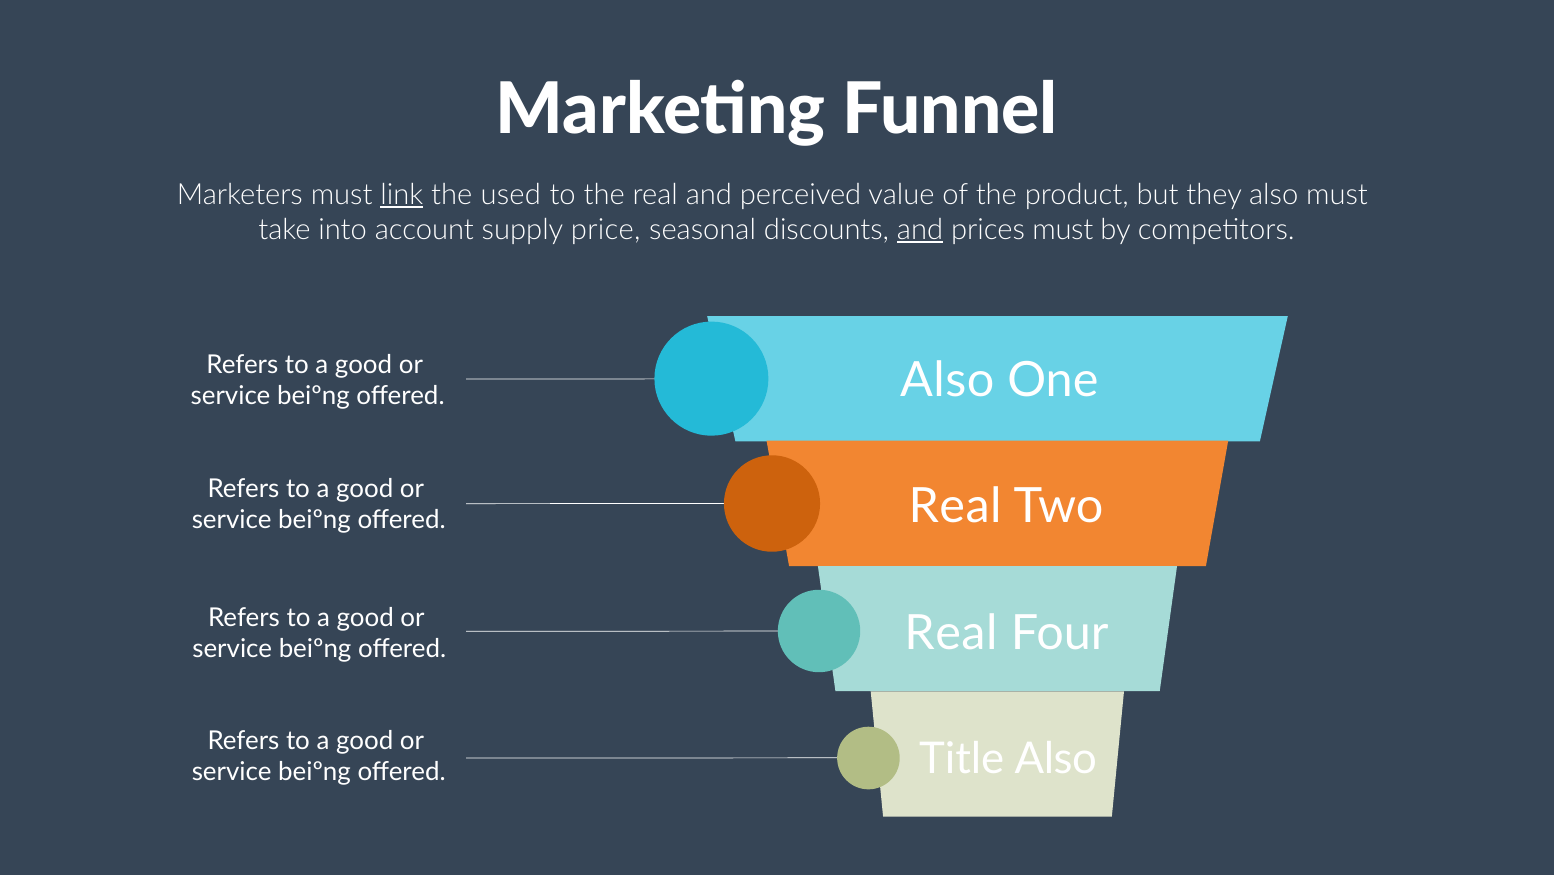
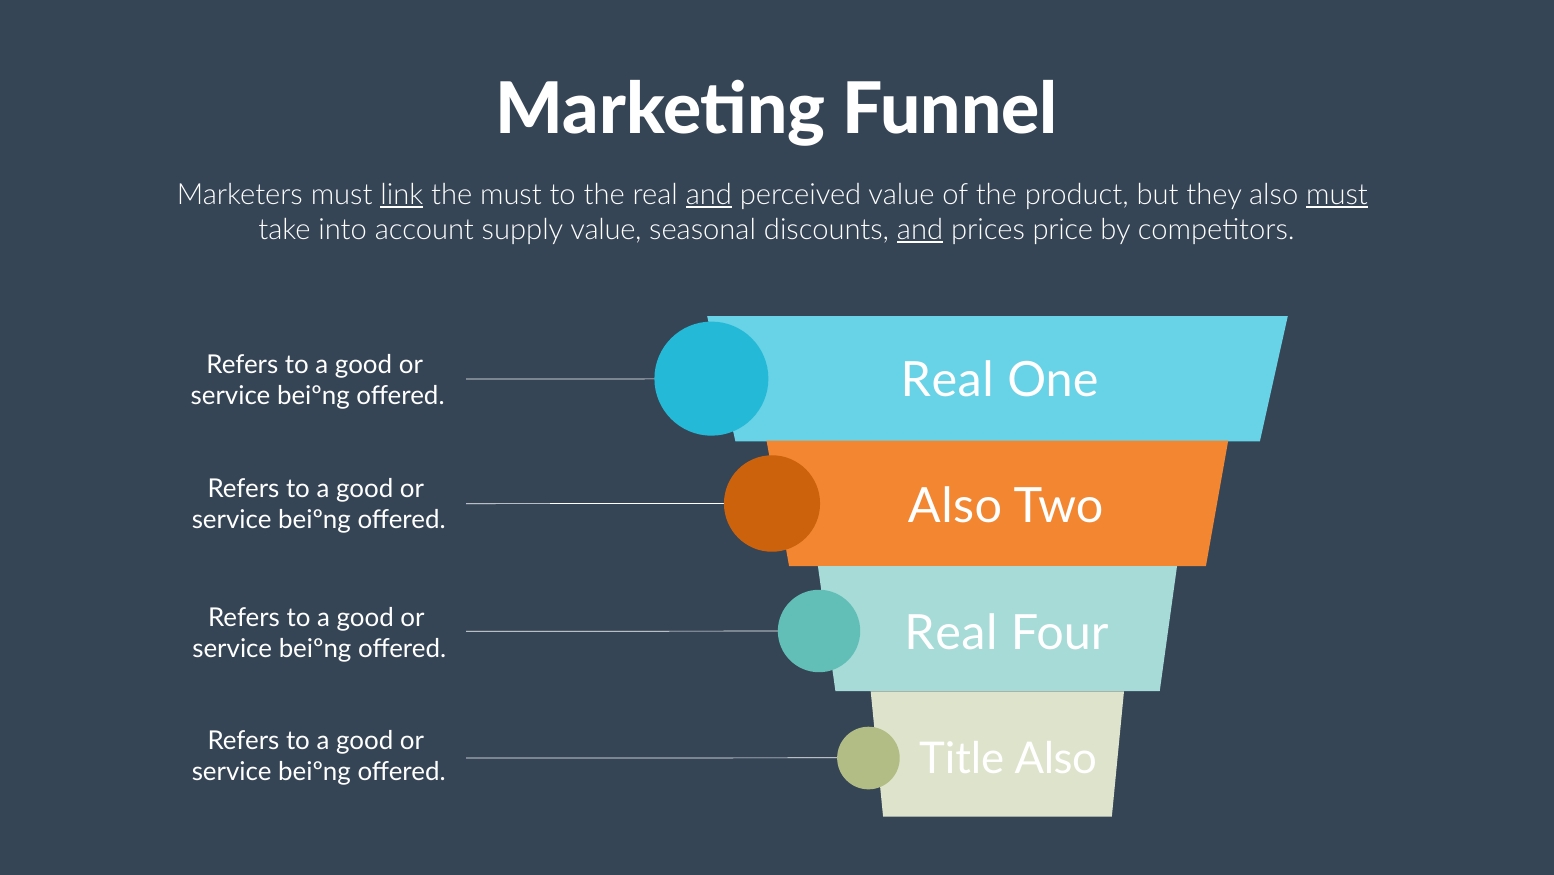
the used: used -> must (511, 195)
and underline: none -> present (709, 195)
must underline: none -> present (1337, 195)
supply price: price -> value (606, 230)
prices must: must -> price (1063, 230)
Also: Also -> Real (947, 380)
Real: Real -> Also (955, 506)
